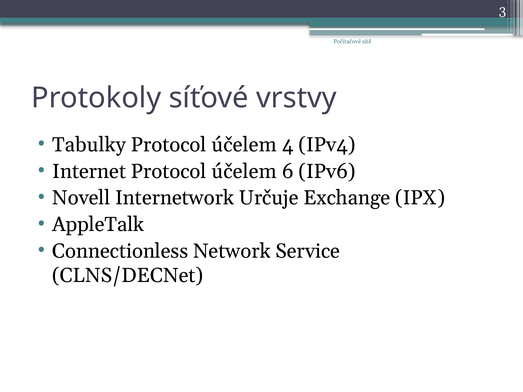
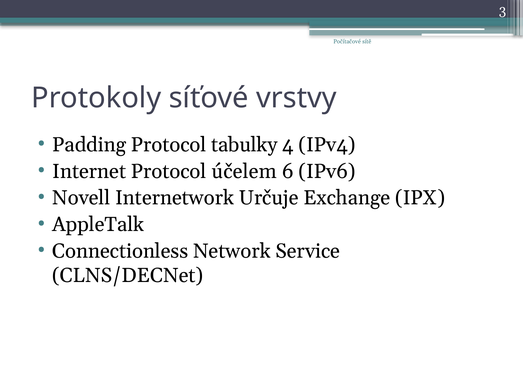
Tabulky: Tabulky -> Padding (89, 145)
účelem: účelem -> tabulky (244, 145)
